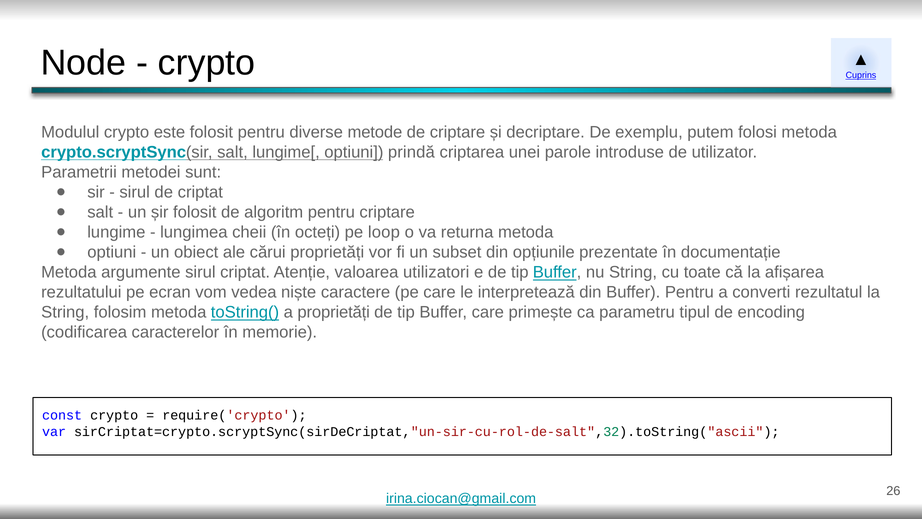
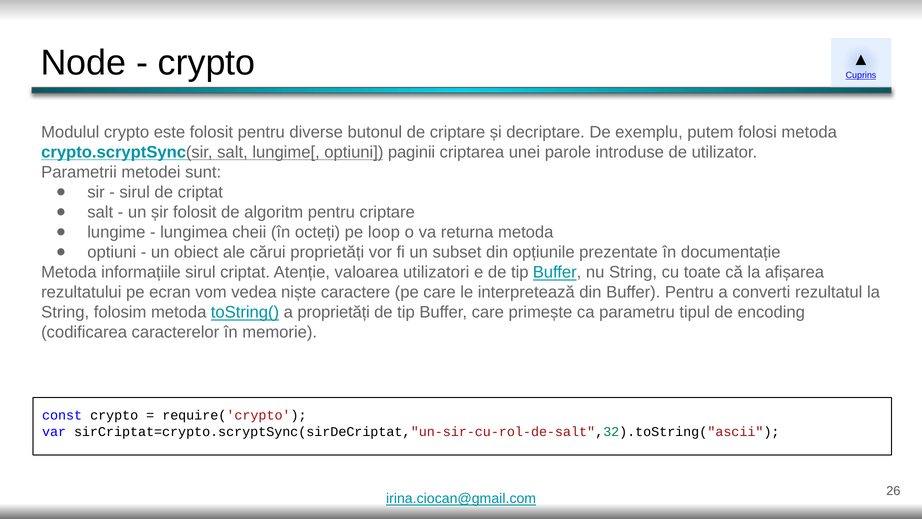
metode: metode -> butonul (375, 132)
prindă: prindă -> paginii (412, 152)
argumente: argumente -> informațiile (141, 272)
